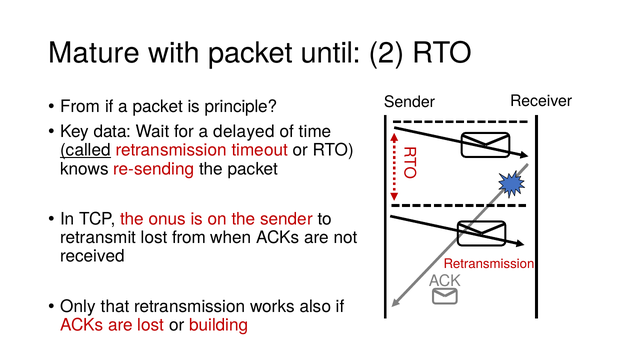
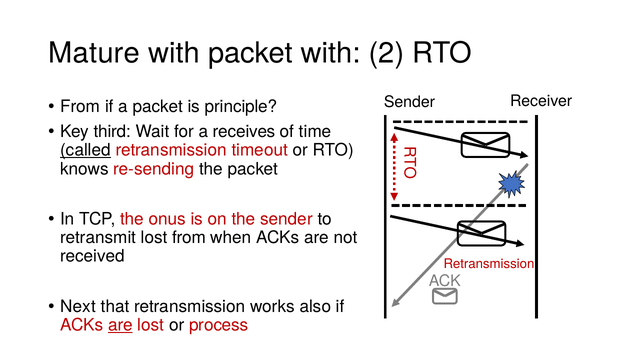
packet until: until -> with (331, 53)
data: data -> third (112, 132)
delayed: delayed -> receives (244, 132)
Only: Only -> Next (78, 306)
are underline: none -> present (120, 325)
building: building -> process (219, 325)
